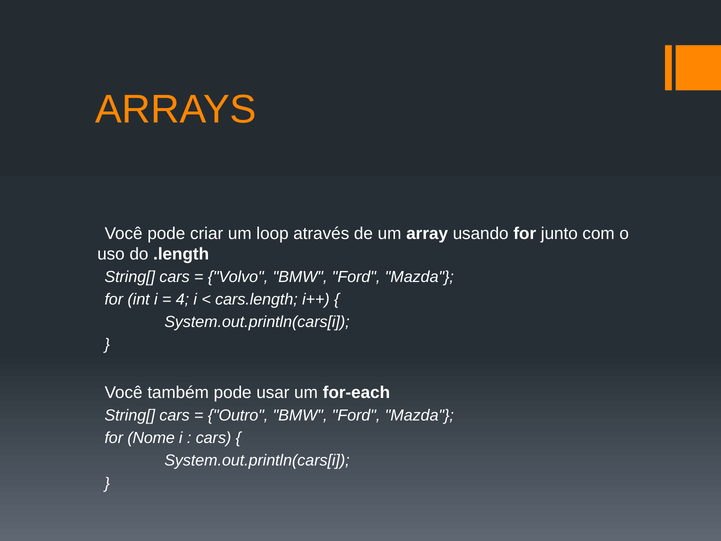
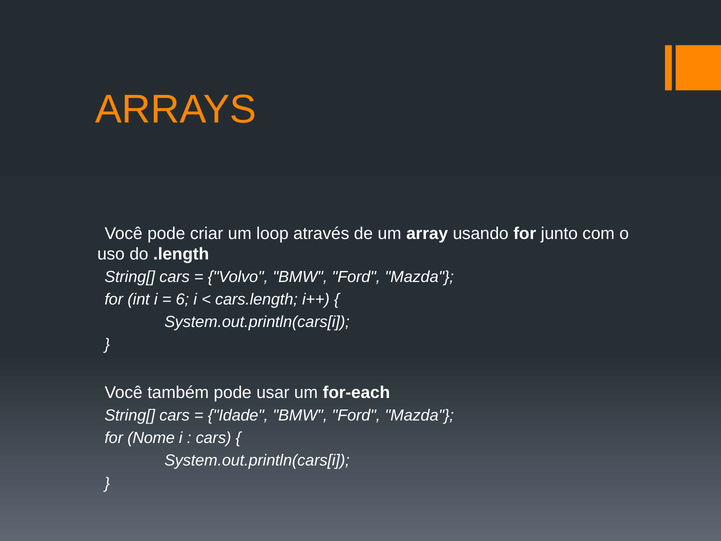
4: 4 -> 6 (182, 299)
Outro: Outro -> Idade (238, 415)
